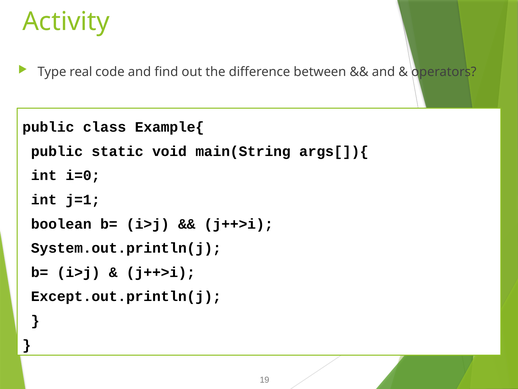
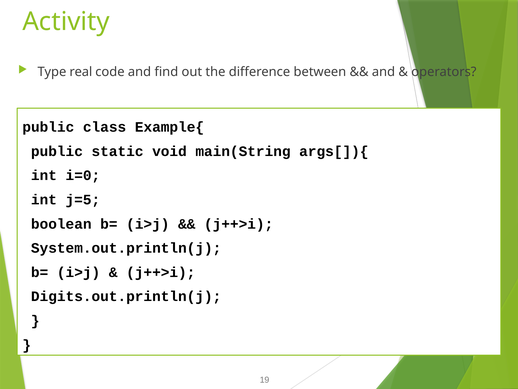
j=1: j=1 -> j=5 (83, 199)
Except.out.println(j: Except.out.println(j -> Digits.out.println(j (126, 296)
